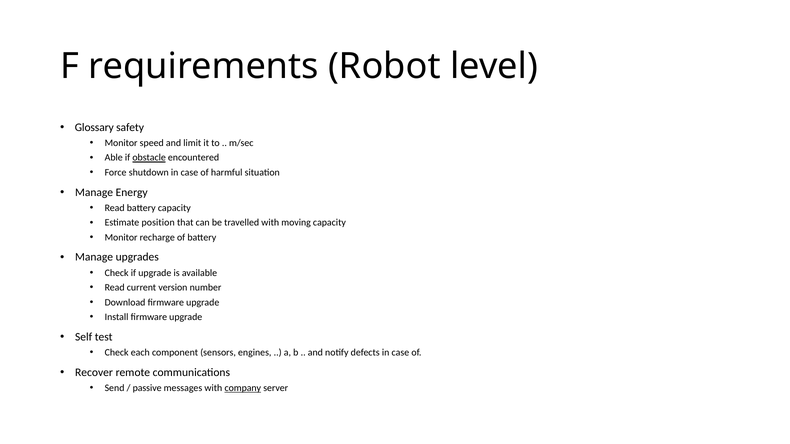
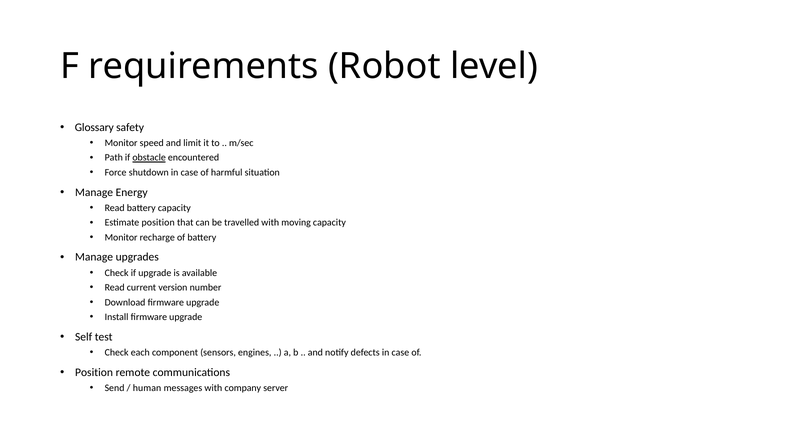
Able: Able -> Path (114, 158)
Recover: Recover -> Position (94, 373)
passive: passive -> human (147, 388)
company underline: present -> none (243, 388)
